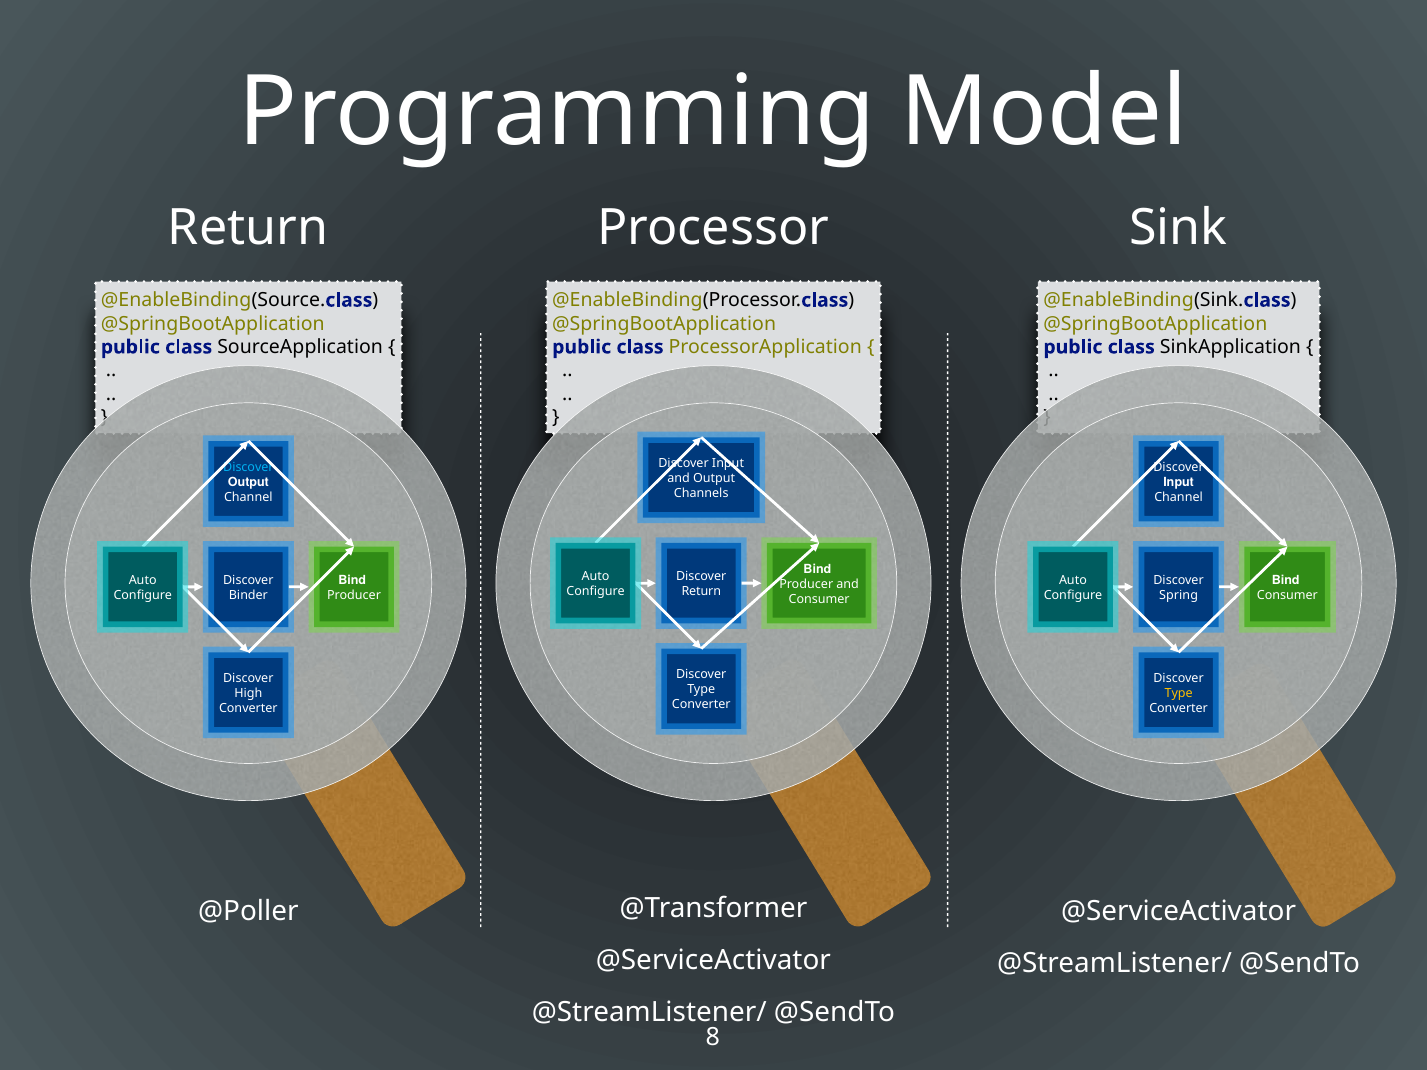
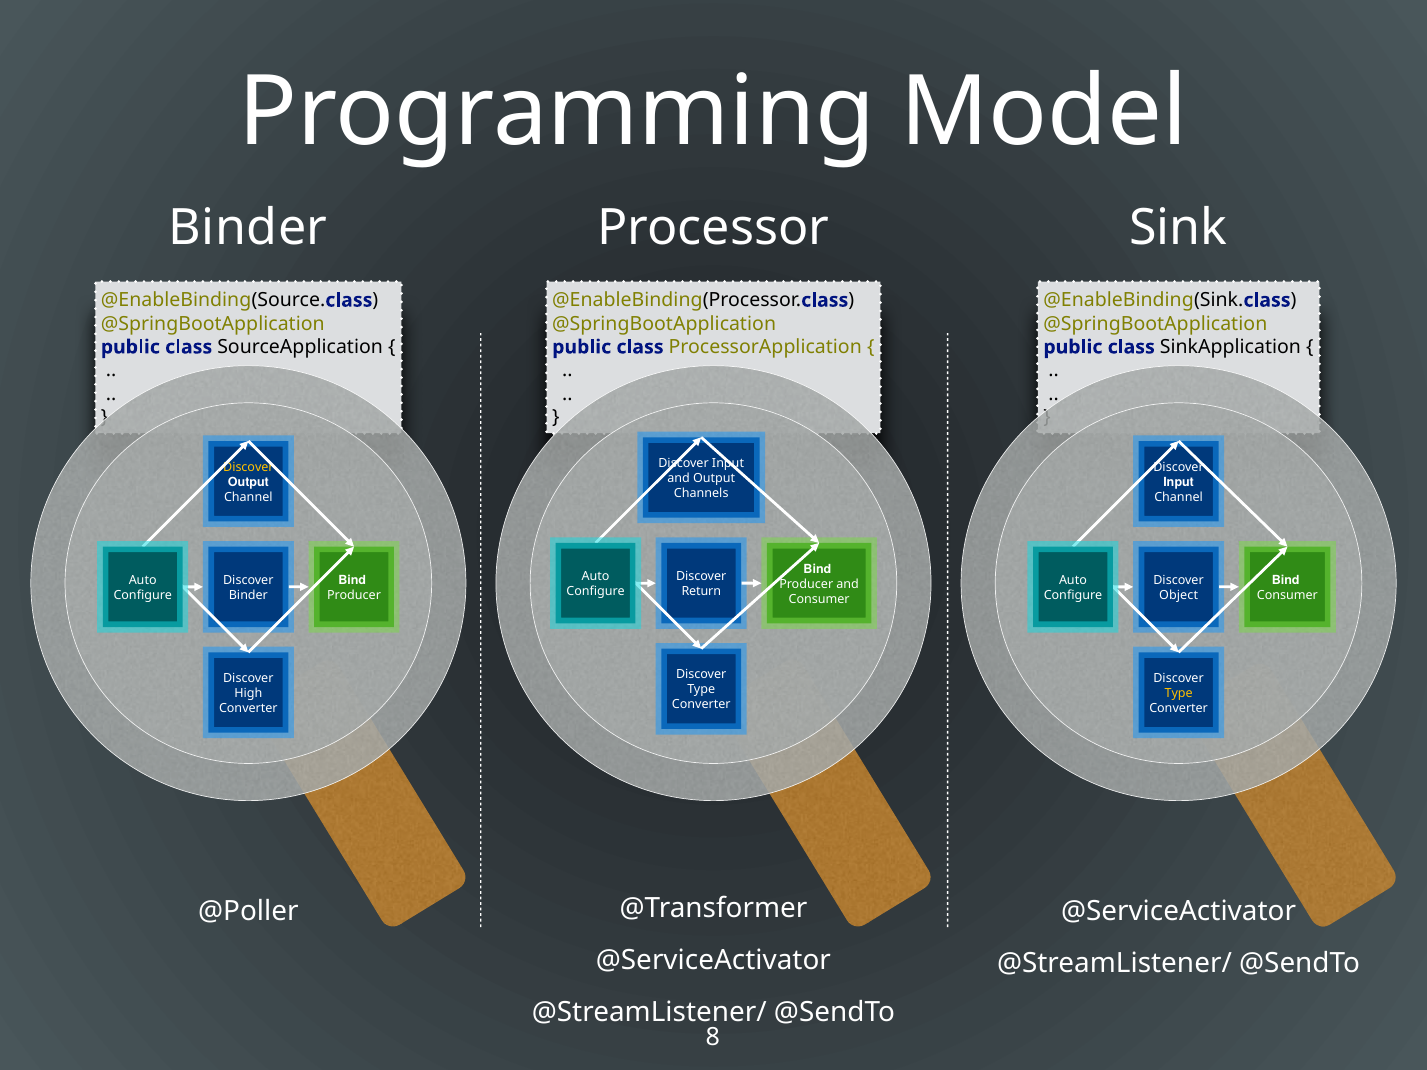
Return: Return -> Binder (248, 228)
Discover colour: light blue -> yellow (248, 467)
Spring: Spring -> Object (1179, 595)
